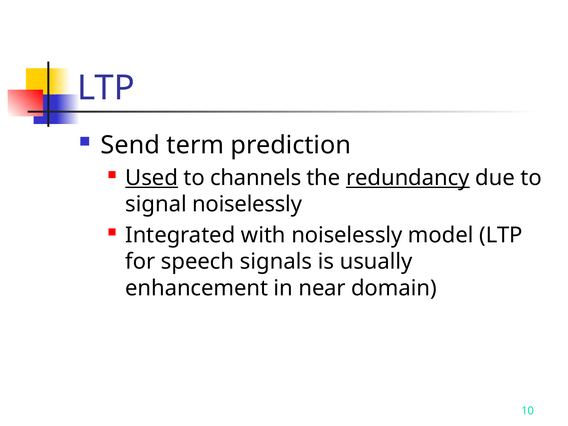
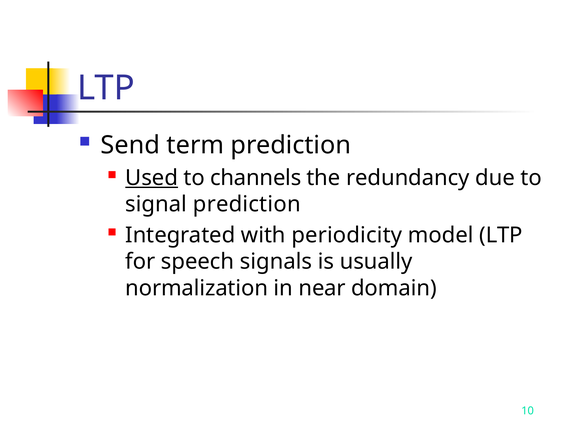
redundancy underline: present -> none (408, 178)
signal noiselessly: noiselessly -> prediction (247, 204)
with noiselessly: noiselessly -> periodicity (347, 235)
enhancement: enhancement -> normalization (197, 288)
